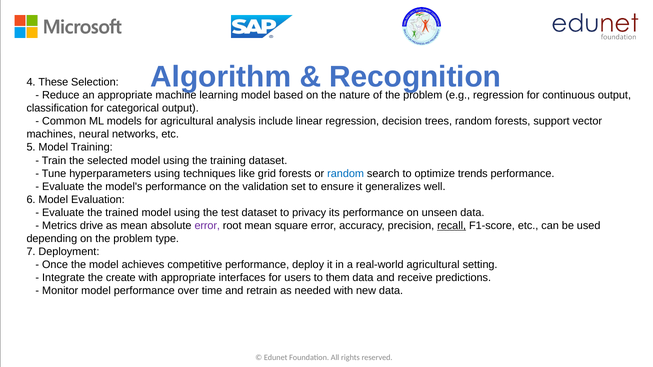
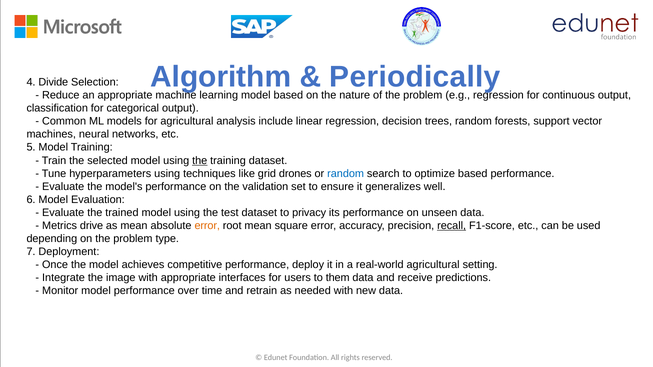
Recognition: Recognition -> Periodically (415, 77)
These: These -> Divide (53, 82)
the underline: none -> present (200, 161)
grid forests: forests -> drones (295, 174)
optimize trends: trends -> based (473, 174)
error colour: purple -> orange (207, 226)
create: create -> image (121, 278)
